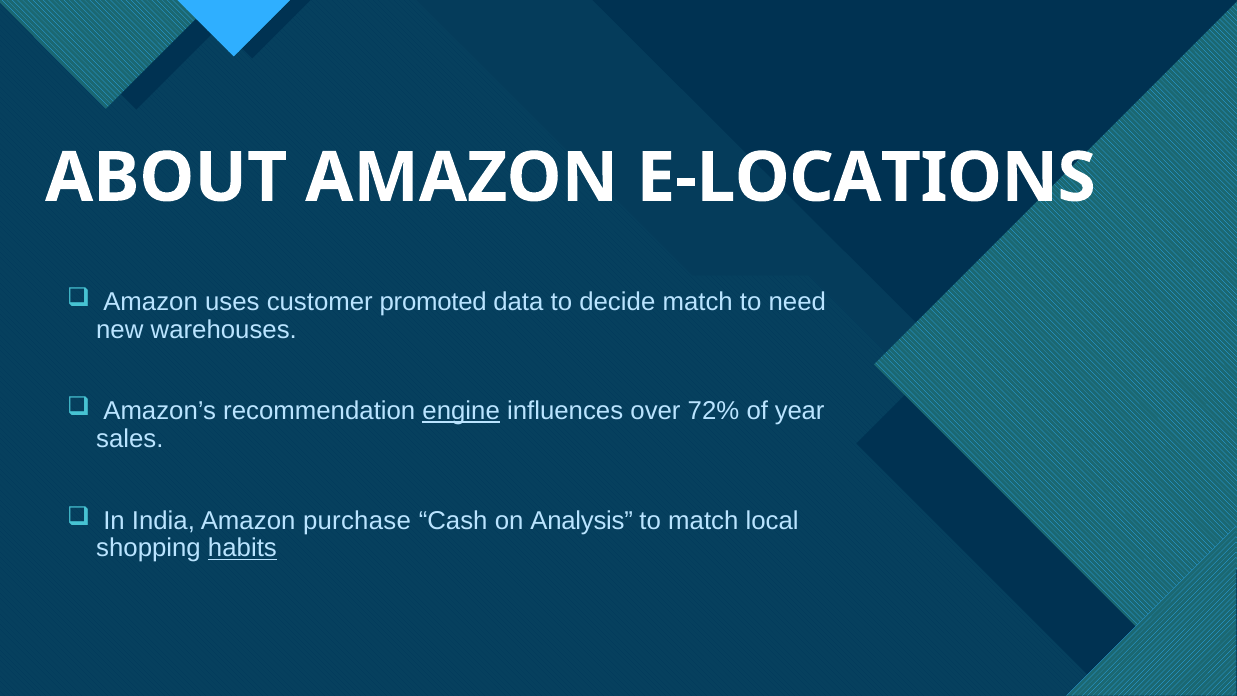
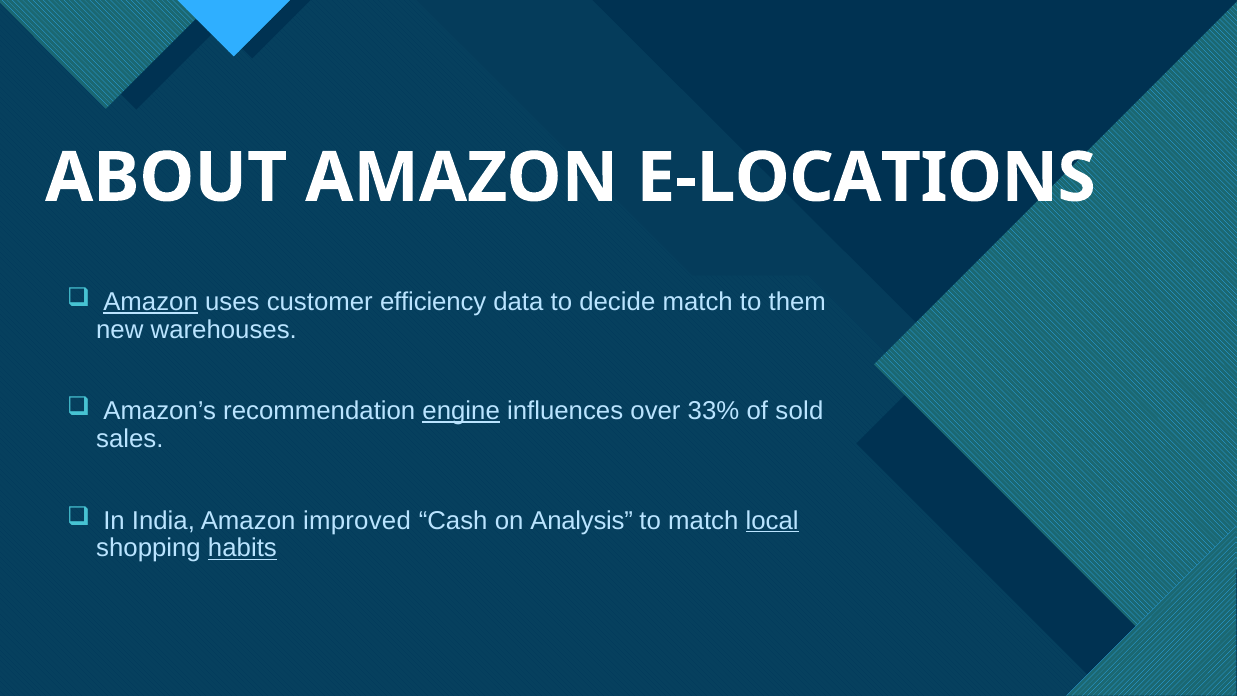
Amazon underline: none -> present (151, 302)
promoted: promoted -> efficiency (433, 302)
need: need -> them (797, 302)
72%: 72% -> 33% (714, 411)
year: year -> sold (799, 411)
purchase: purchase -> improved (357, 520)
local underline: none -> present (772, 520)
